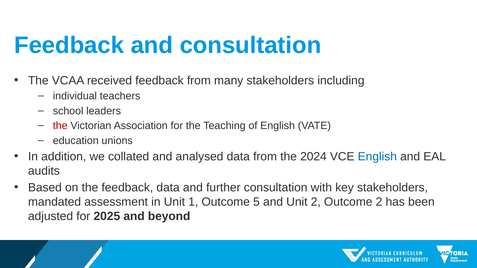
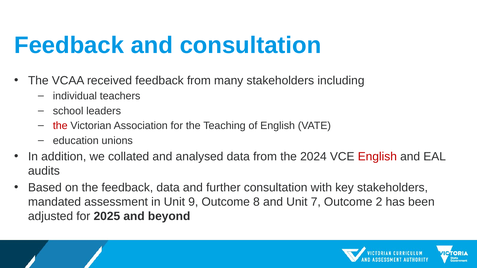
English colour: blue -> red (377, 157)
1: 1 -> 9 (193, 202)
5: 5 -> 8 (256, 202)
Unit 2: 2 -> 7 (316, 202)
